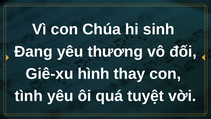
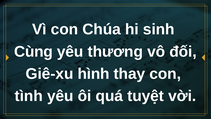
Đang: Đang -> Cùng (33, 51)
